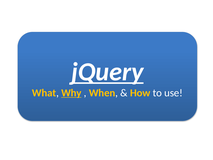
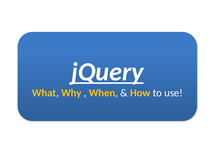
Why underline: present -> none (71, 93)
